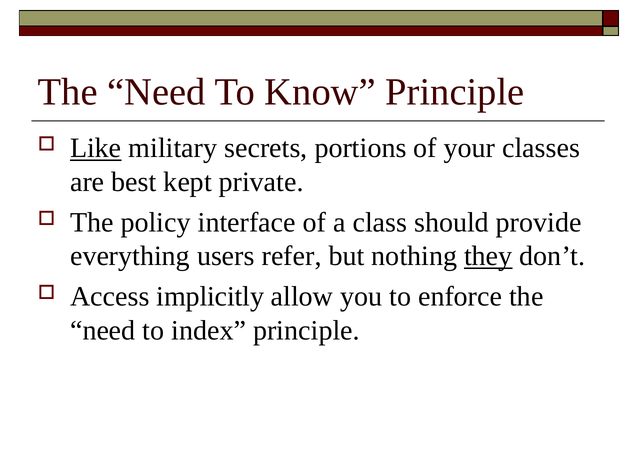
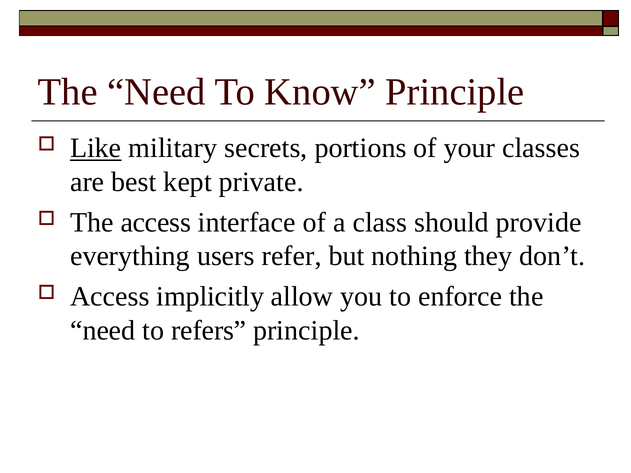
The policy: policy -> access (156, 223)
they underline: present -> none (488, 256)
index: index -> refers (209, 331)
